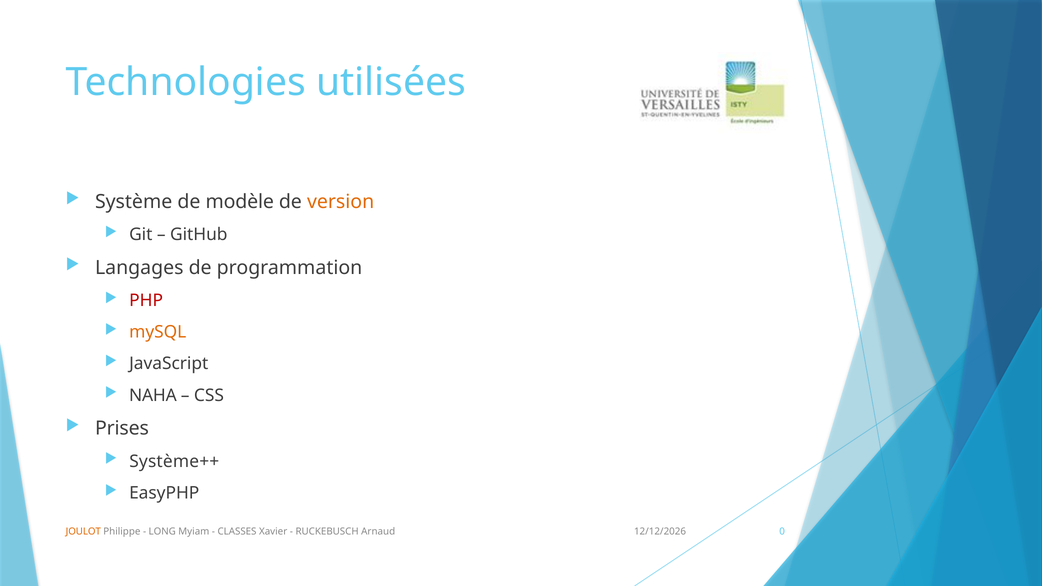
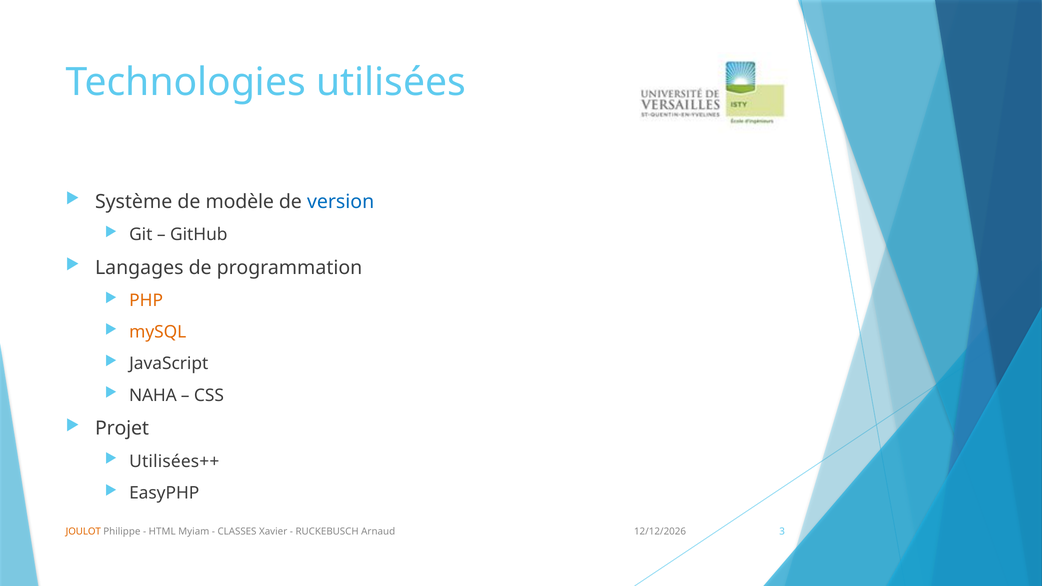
version colour: orange -> blue (341, 202)
PHP colour: red -> orange (146, 300)
Prises: Prises -> Projet (122, 429)
Système++: Système++ -> Utilisées++ (174, 461)
LONG: LONG -> HTML (162, 532)
0: 0 -> 3 (782, 532)
